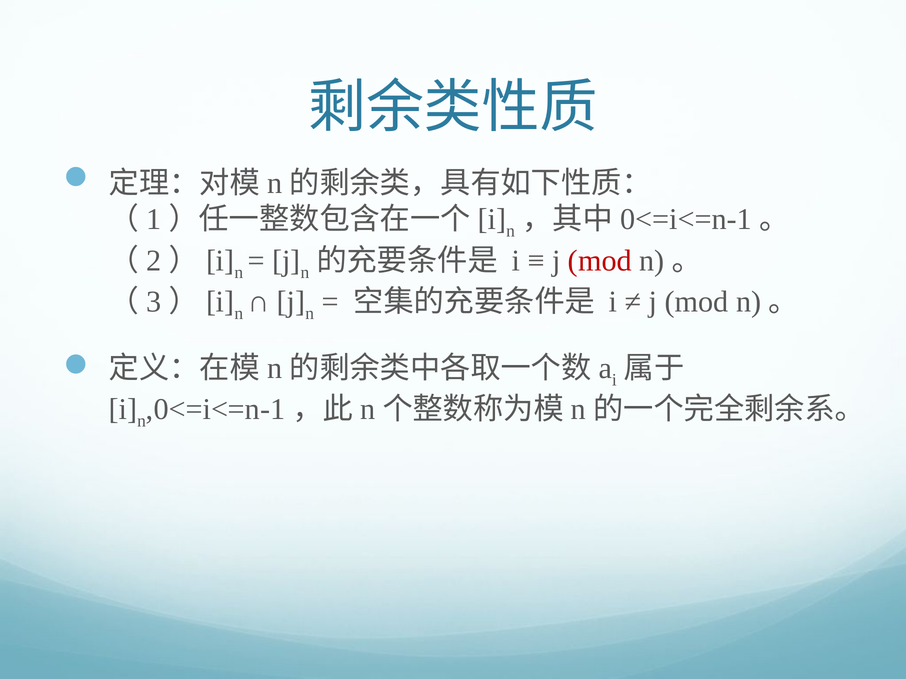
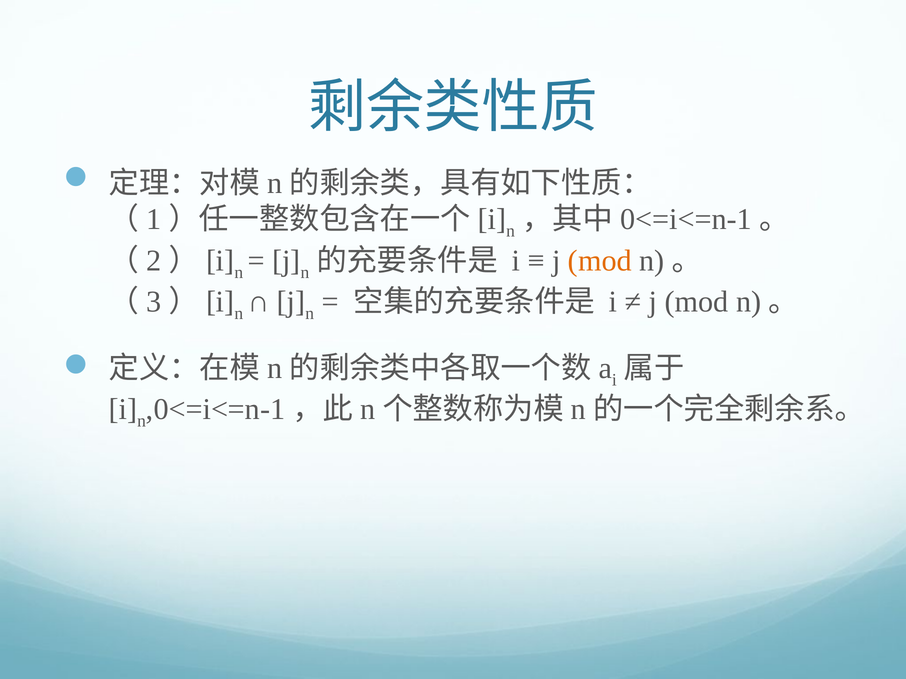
mod colour: red -> orange (600, 261)
